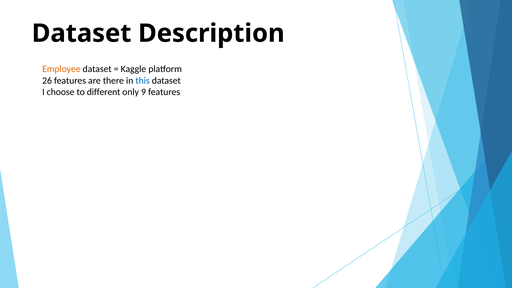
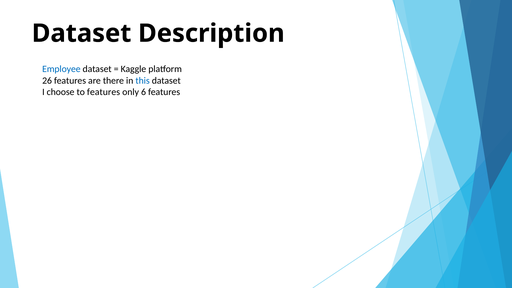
Employee colour: orange -> blue (61, 69)
to different: different -> features (104, 92)
9: 9 -> 6 (144, 92)
